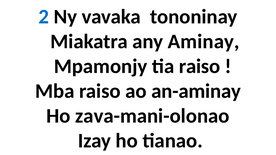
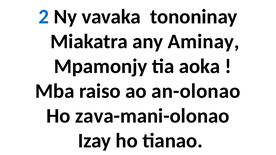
tia raiso: raiso -> aoka (200, 66)
an-aminay: an-aminay -> an-olonao (196, 91)
